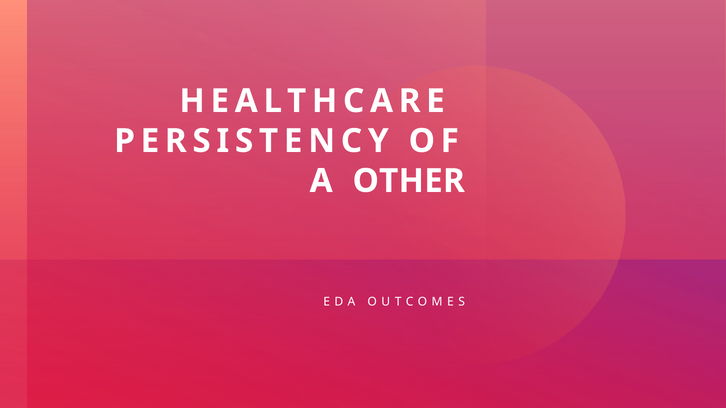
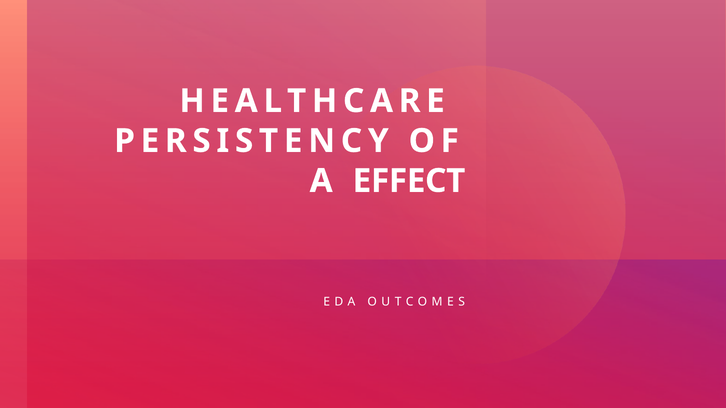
OTHER: OTHER -> EFFECT (409, 181)
